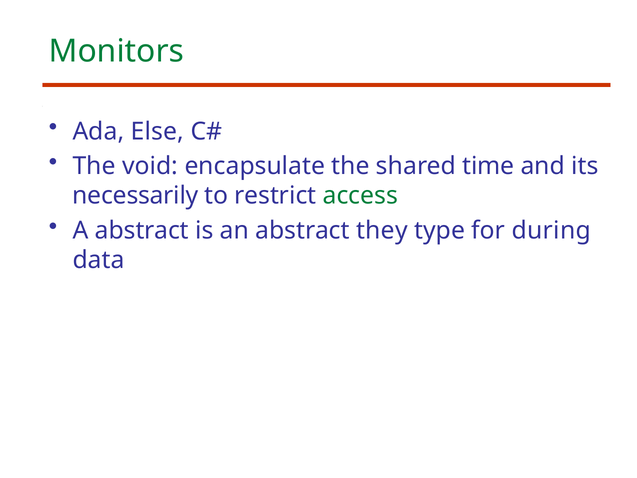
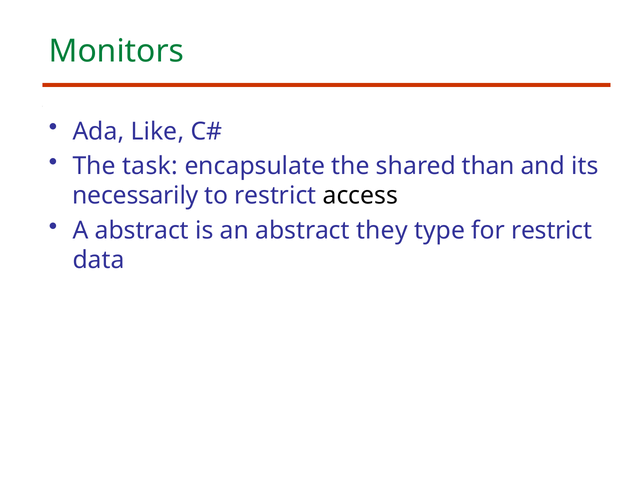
Else: Else -> Like (157, 131)
void: void -> task (150, 166)
time: time -> than (488, 166)
access colour: green -> black (360, 196)
for during: during -> restrict (552, 230)
